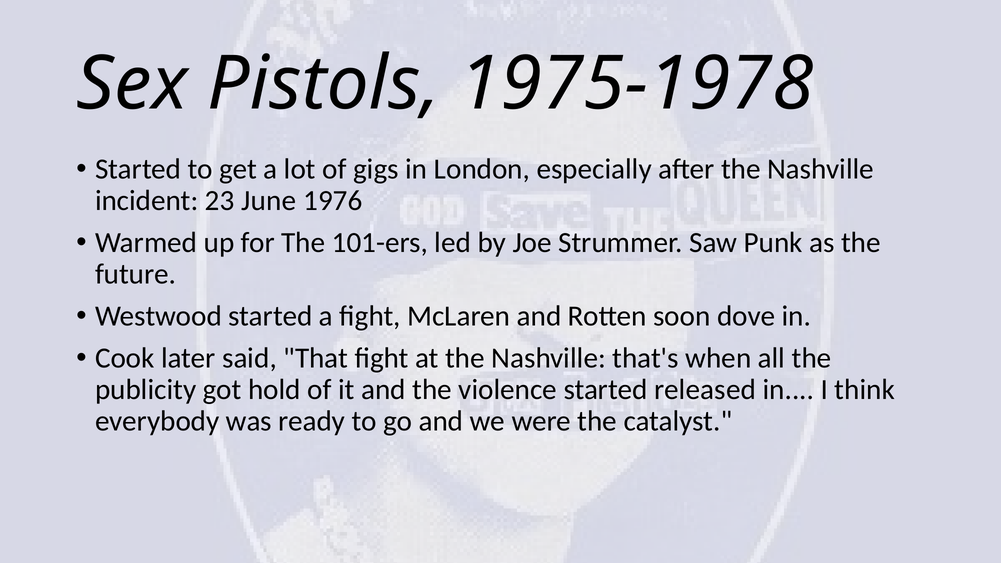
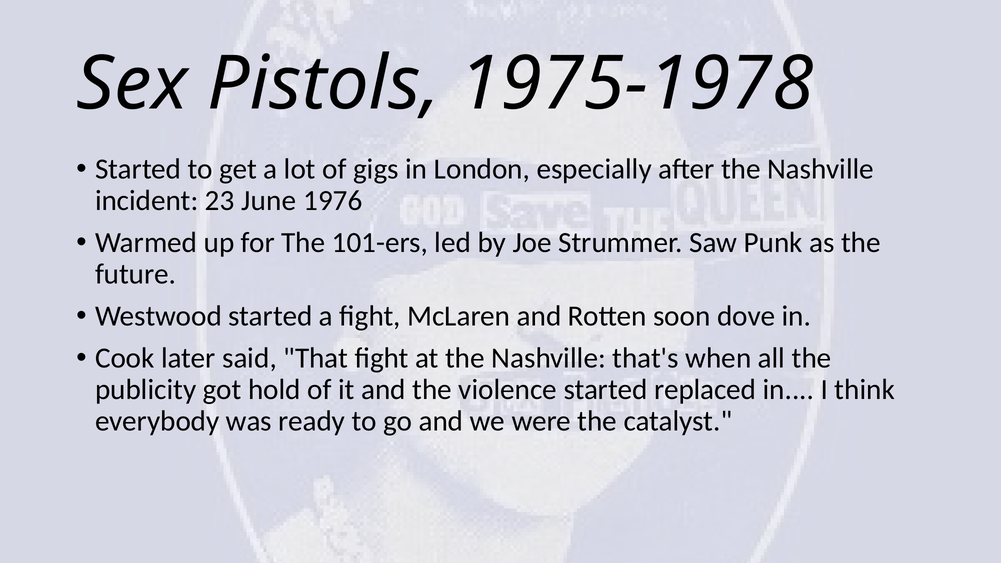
released: released -> replaced (705, 390)
